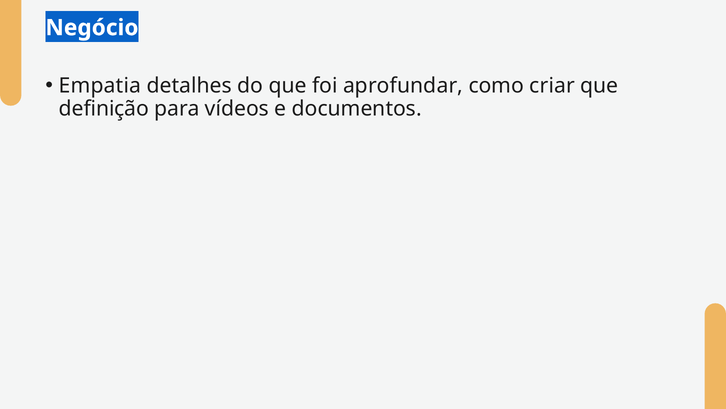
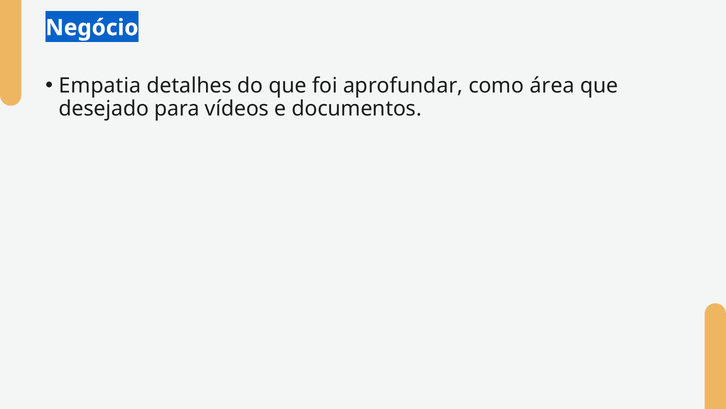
criar: criar -> área (552, 86)
definição: definição -> desejado (104, 108)
